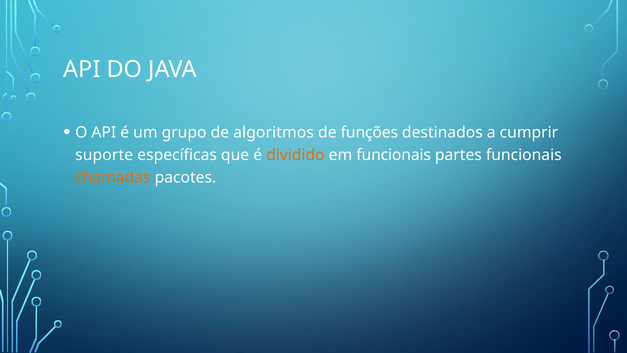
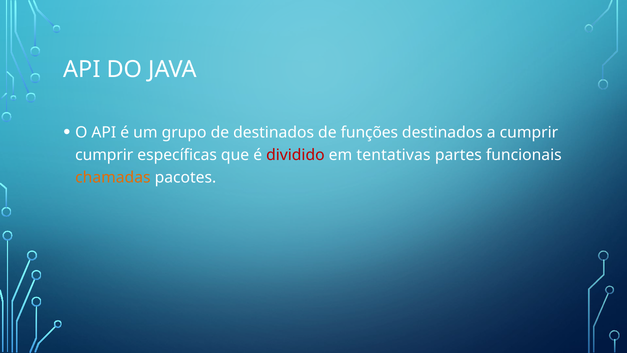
de algoritmos: algoritmos -> destinados (274, 132)
suporte: suporte -> cumprir (104, 155)
dividido colour: orange -> red (295, 155)
em funcionais: funcionais -> tentativas (394, 155)
